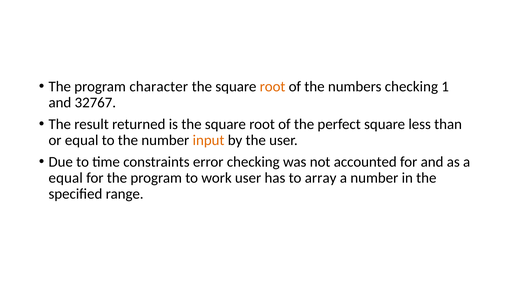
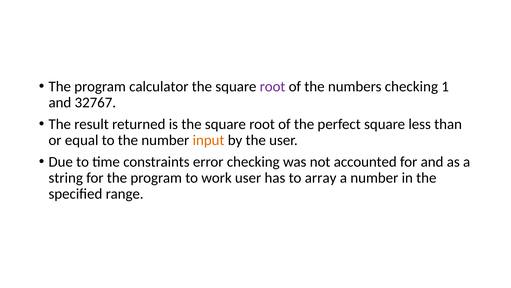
character: character -> calculator (159, 86)
root colour: orange -> purple (273, 86)
equal: equal -> string (66, 178)
